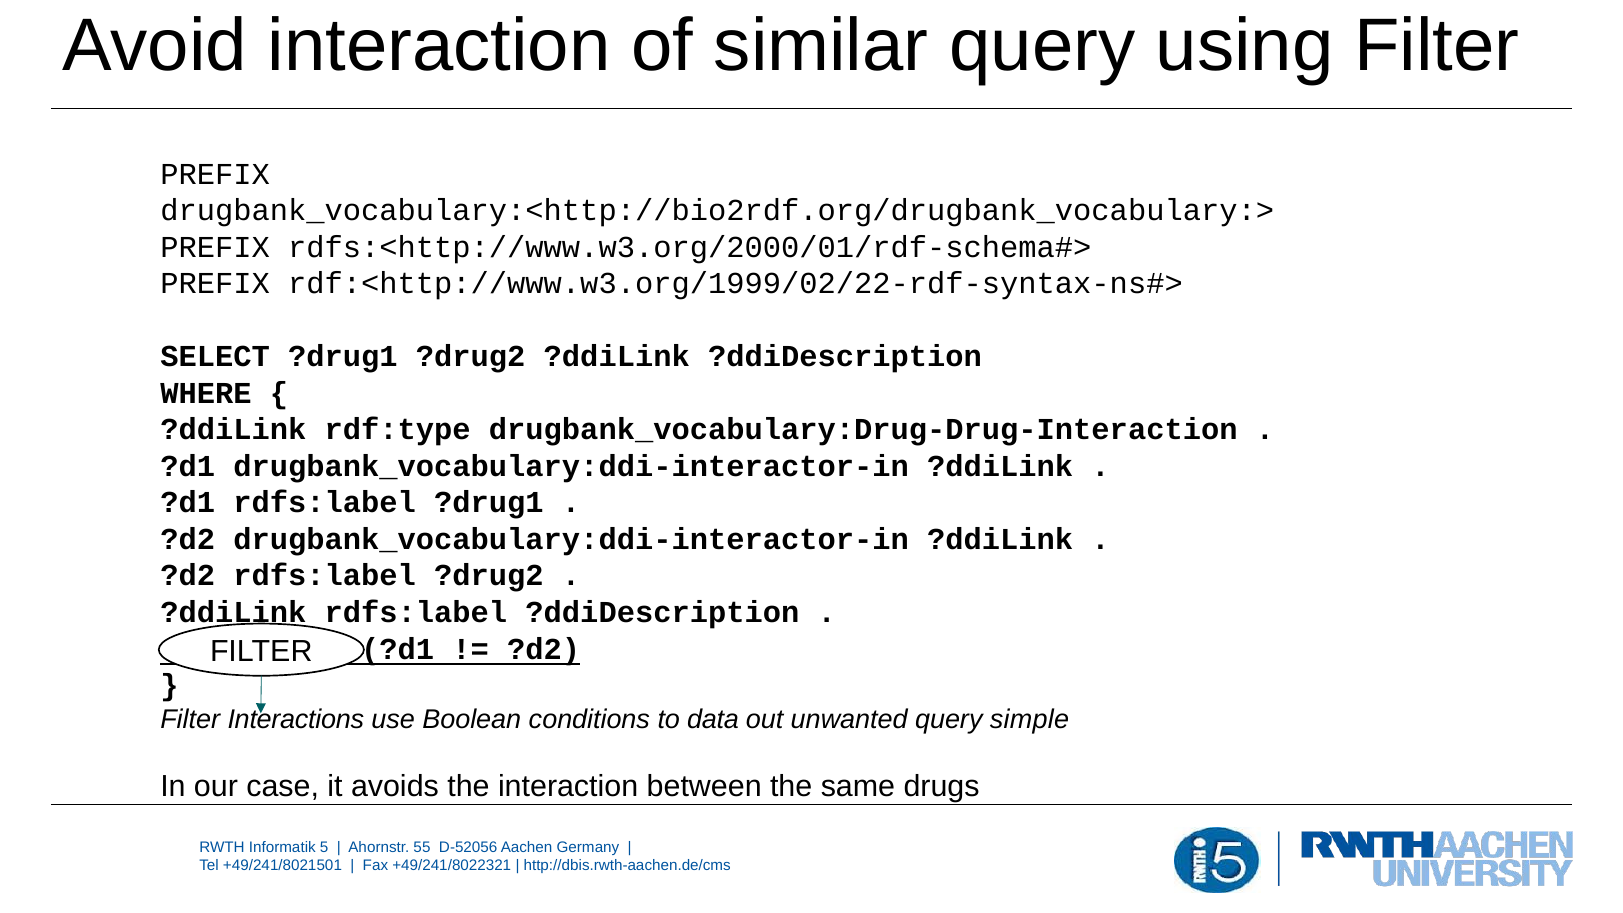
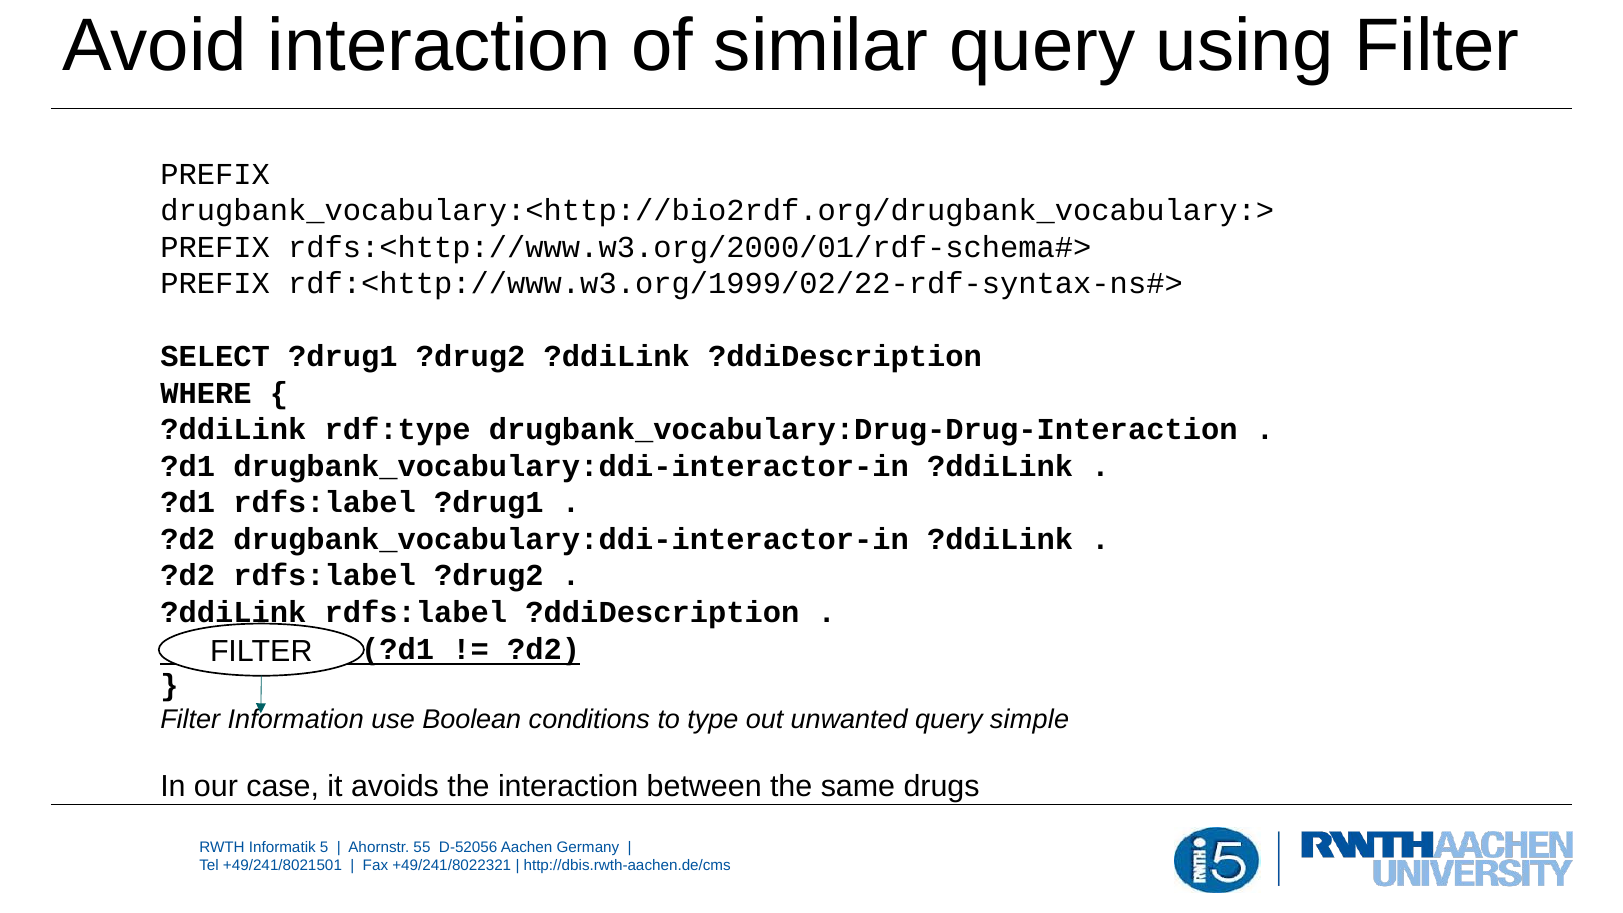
Interactions: Interactions -> Information (296, 720)
data: data -> type (713, 720)
